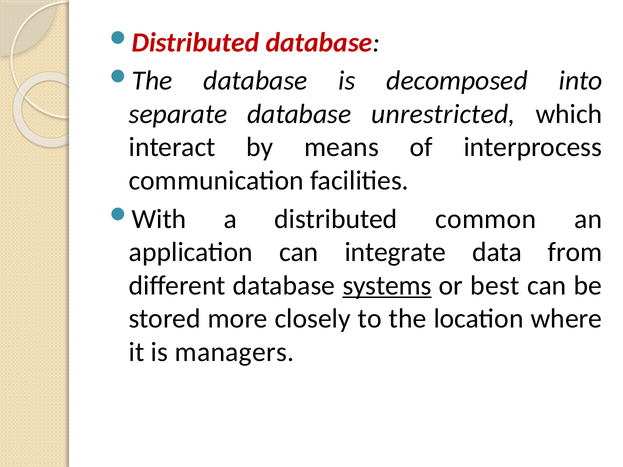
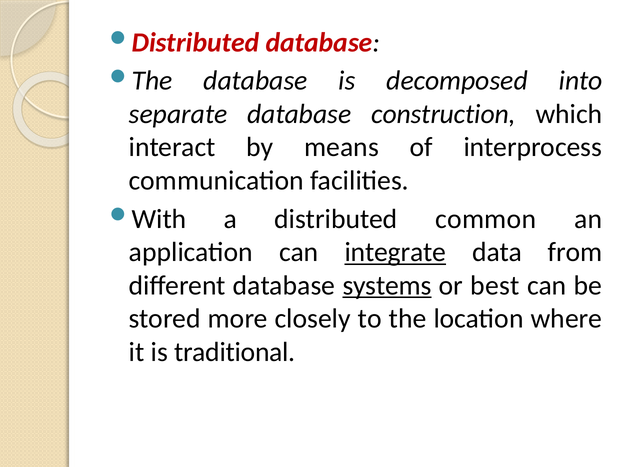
unrestricted: unrestricted -> construction (443, 114)
integrate underline: none -> present (395, 252)
managers: managers -> traditional (235, 352)
